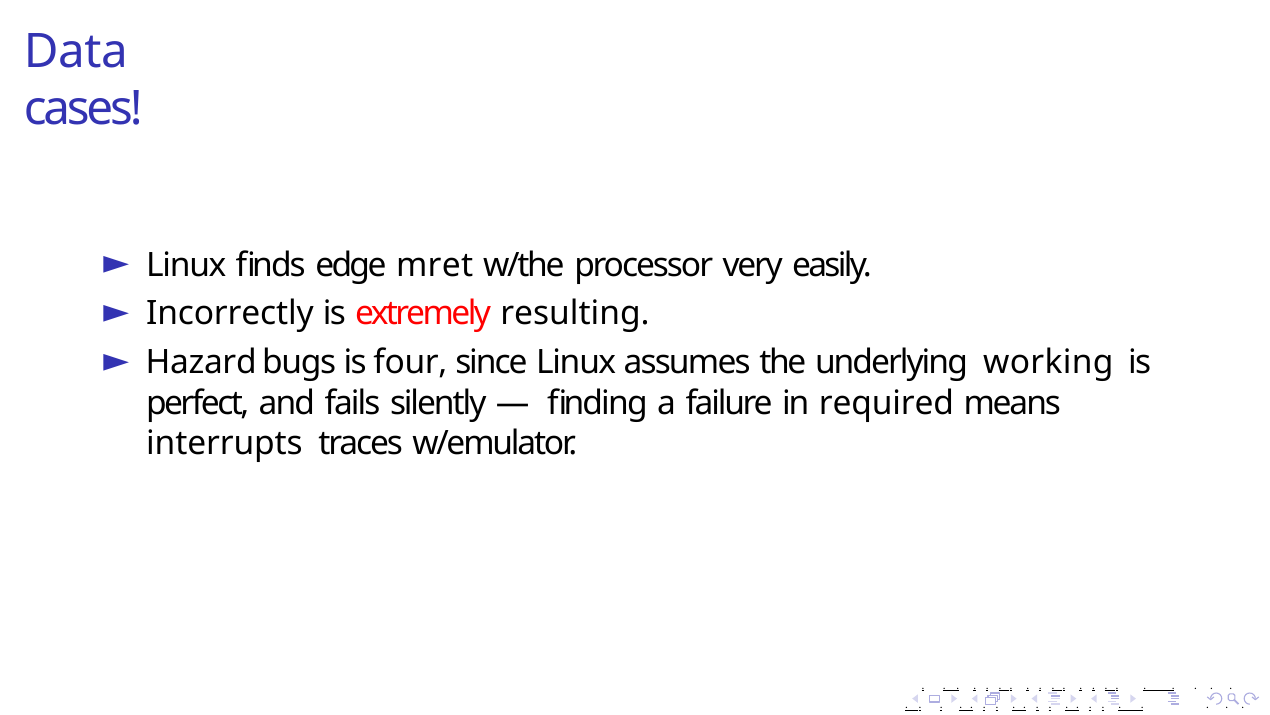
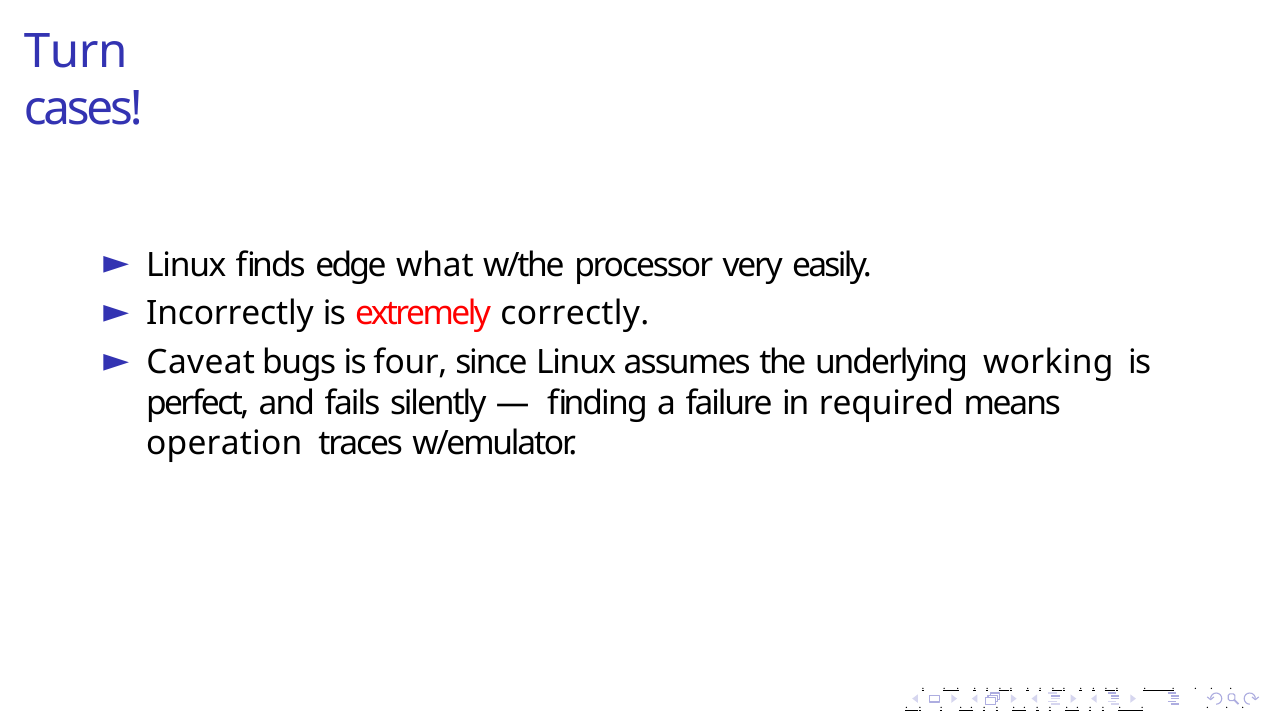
Data: Data -> Turn (76, 51)
mret: mret -> what (435, 265)
resulting: resulting -> correctly (575, 314)
Hazard: Hazard -> Caveat (201, 363)
interrupts: interrupts -> operation (224, 443)
